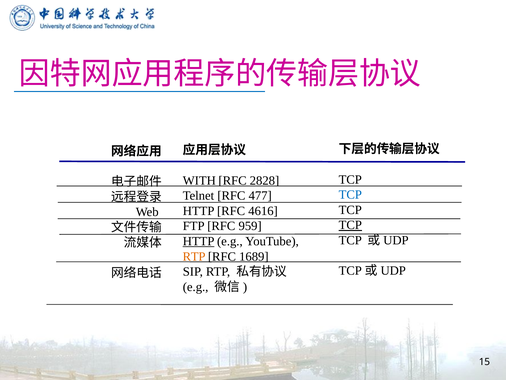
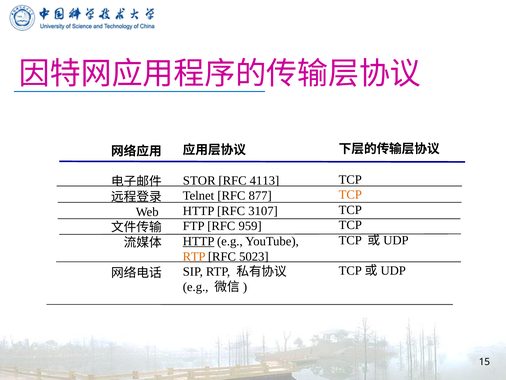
WITH: WITH -> STOR (199, 180)
2828: 2828 -> 4113 (264, 180)
TCP colour: blue -> orange (350, 194)
477: 477 -> 877 (260, 195)
4616: 4616 -> 3107 (263, 211)
TCP underline: present -> none (350, 225)
1689: 1689 -> 5023 (254, 256)
